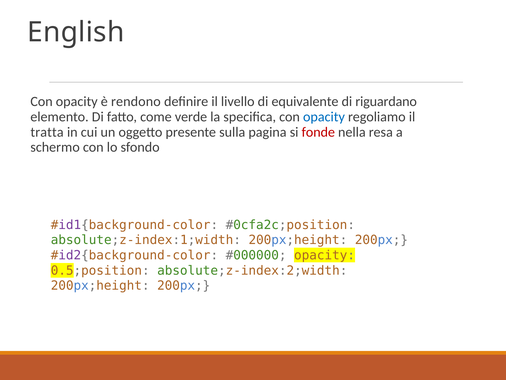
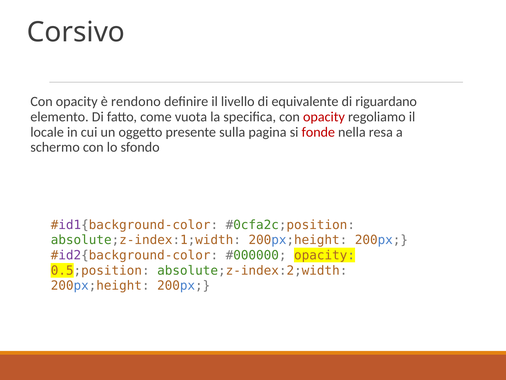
English: English -> Corsivo (76, 32)
verde: verde -> vuota (191, 117)
opacity colour: blue -> red (324, 117)
tratta: tratta -> locale (47, 132)
